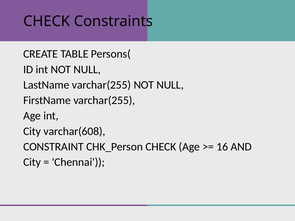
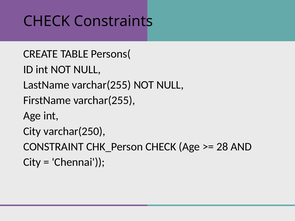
varchar(608: varchar(608 -> varchar(250 (74, 131)
16: 16 -> 28 (222, 147)
